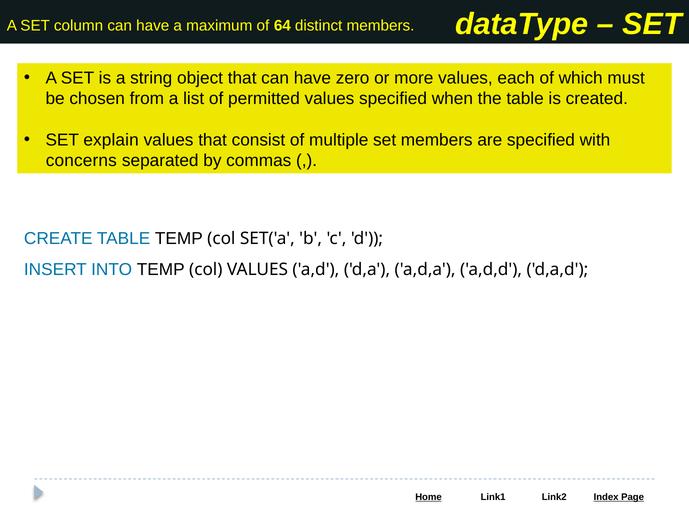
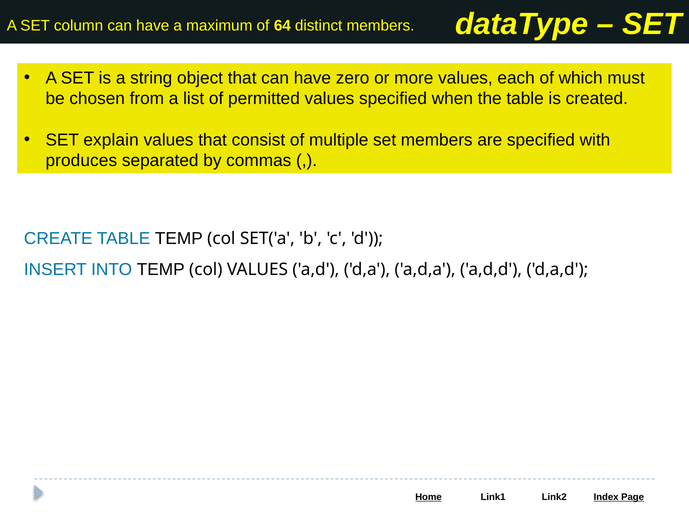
concerns: concerns -> produces (81, 161)
